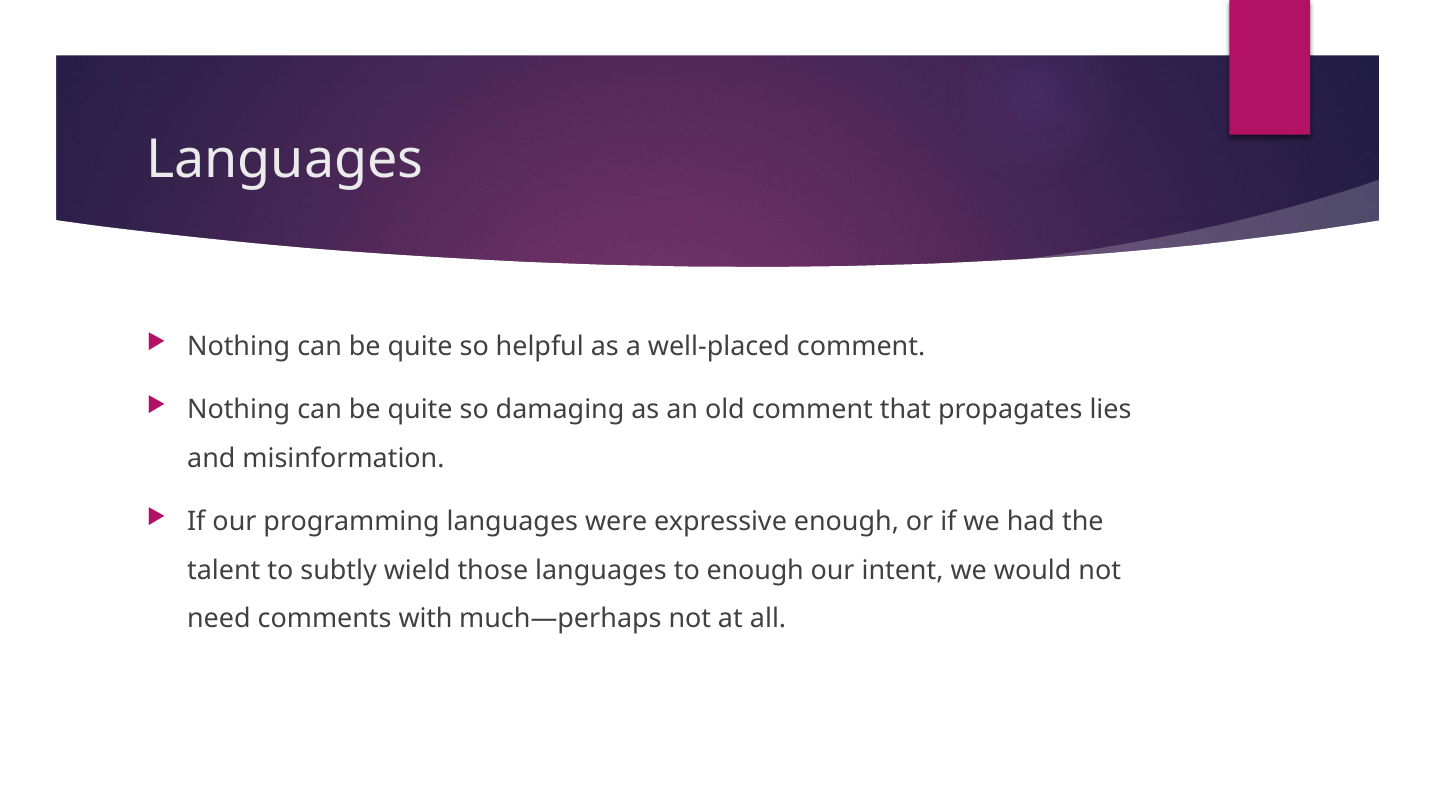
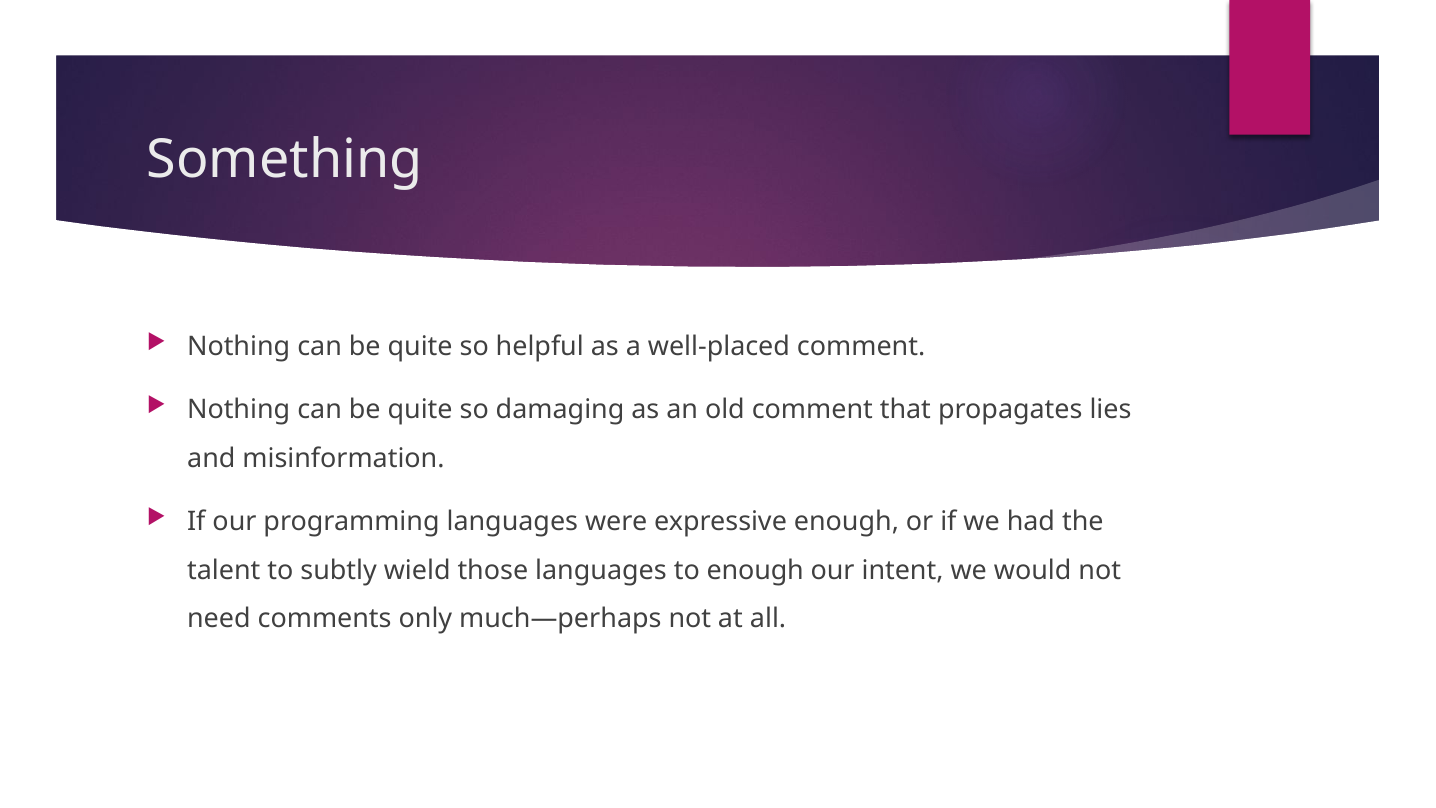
Languages: Languages -> Something (285, 160)
with: with -> only (425, 618)
